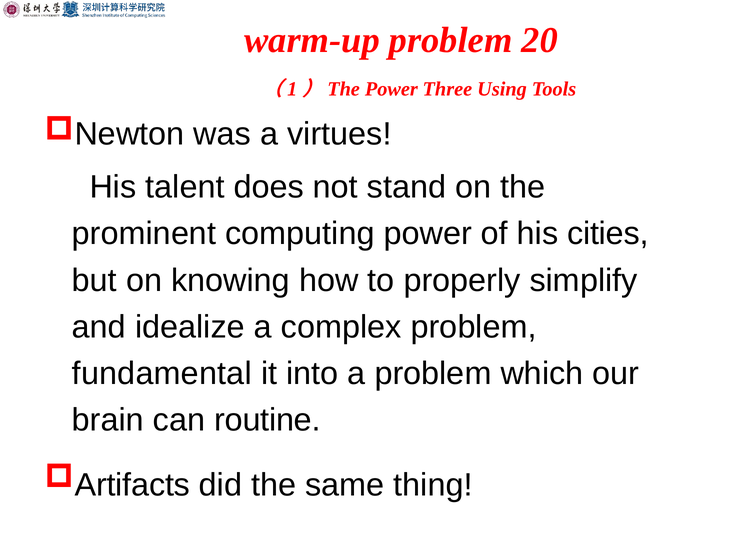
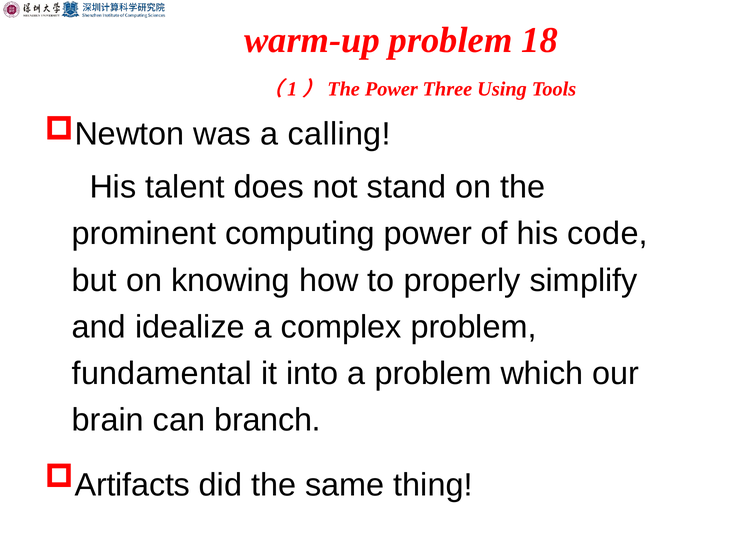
20: 20 -> 18 (540, 40)
virtues: virtues -> calling (339, 134)
cities: cities -> code (608, 234)
routine: routine -> branch (268, 421)
